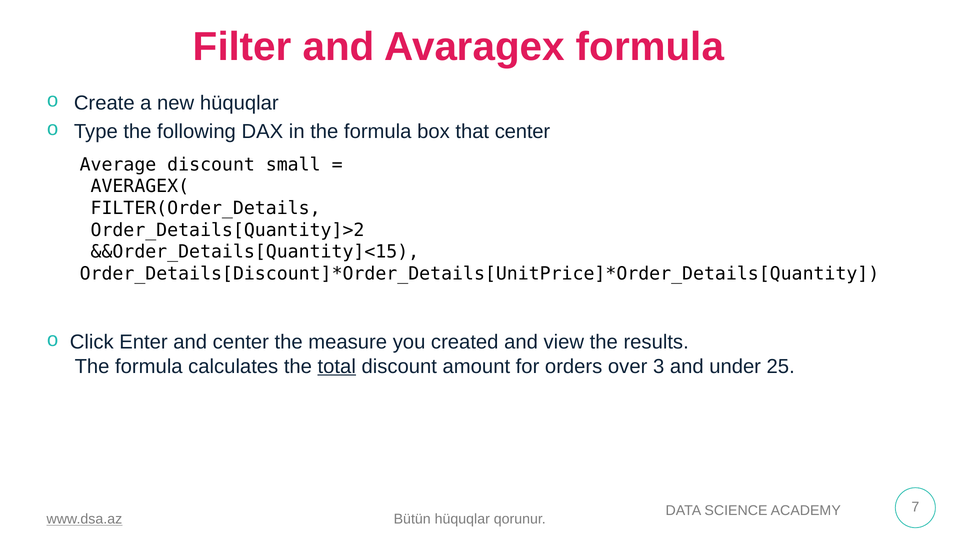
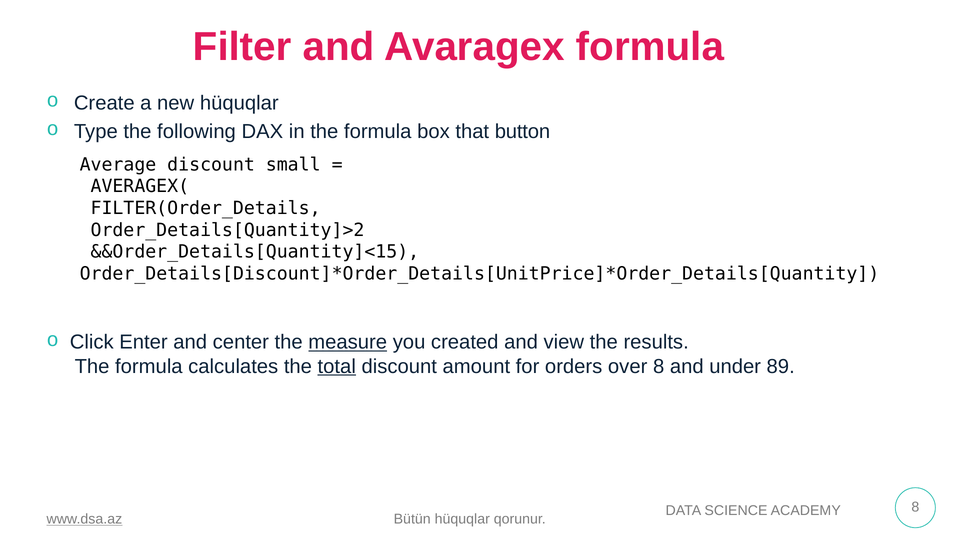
that center: center -> button (522, 131)
measure underline: none -> present (348, 342)
over 3: 3 -> 8 (659, 367)
25: 25 -> 89 (781, 367)
ACADEMY 7: 7 -> 8 (915, 507)
